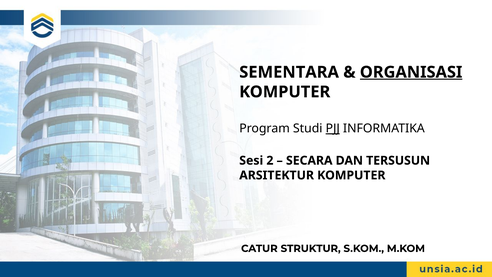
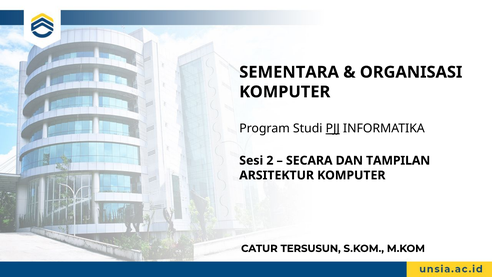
ORGANISASI underline: present -> none (411, 72)
TERSUSUN: TERSUSUN -> TAMPILAN (398, 160)
STRUKTUR: STRUKTUR -> TERSUSUN (311, 248)
